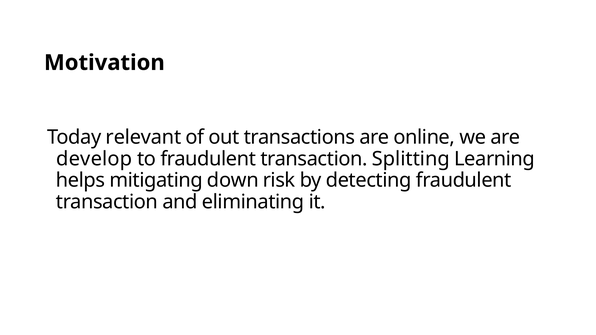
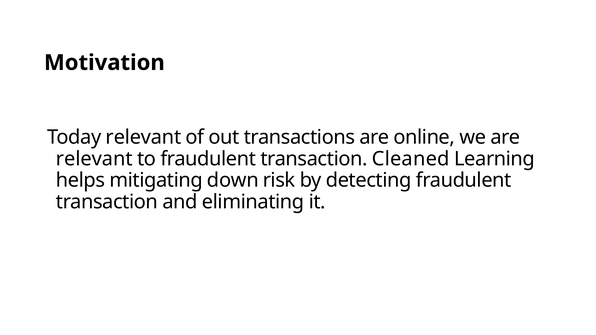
develop: develop -> relevant (94, 159)
Splitting: Splitting -> Cleaned (411, 159)
